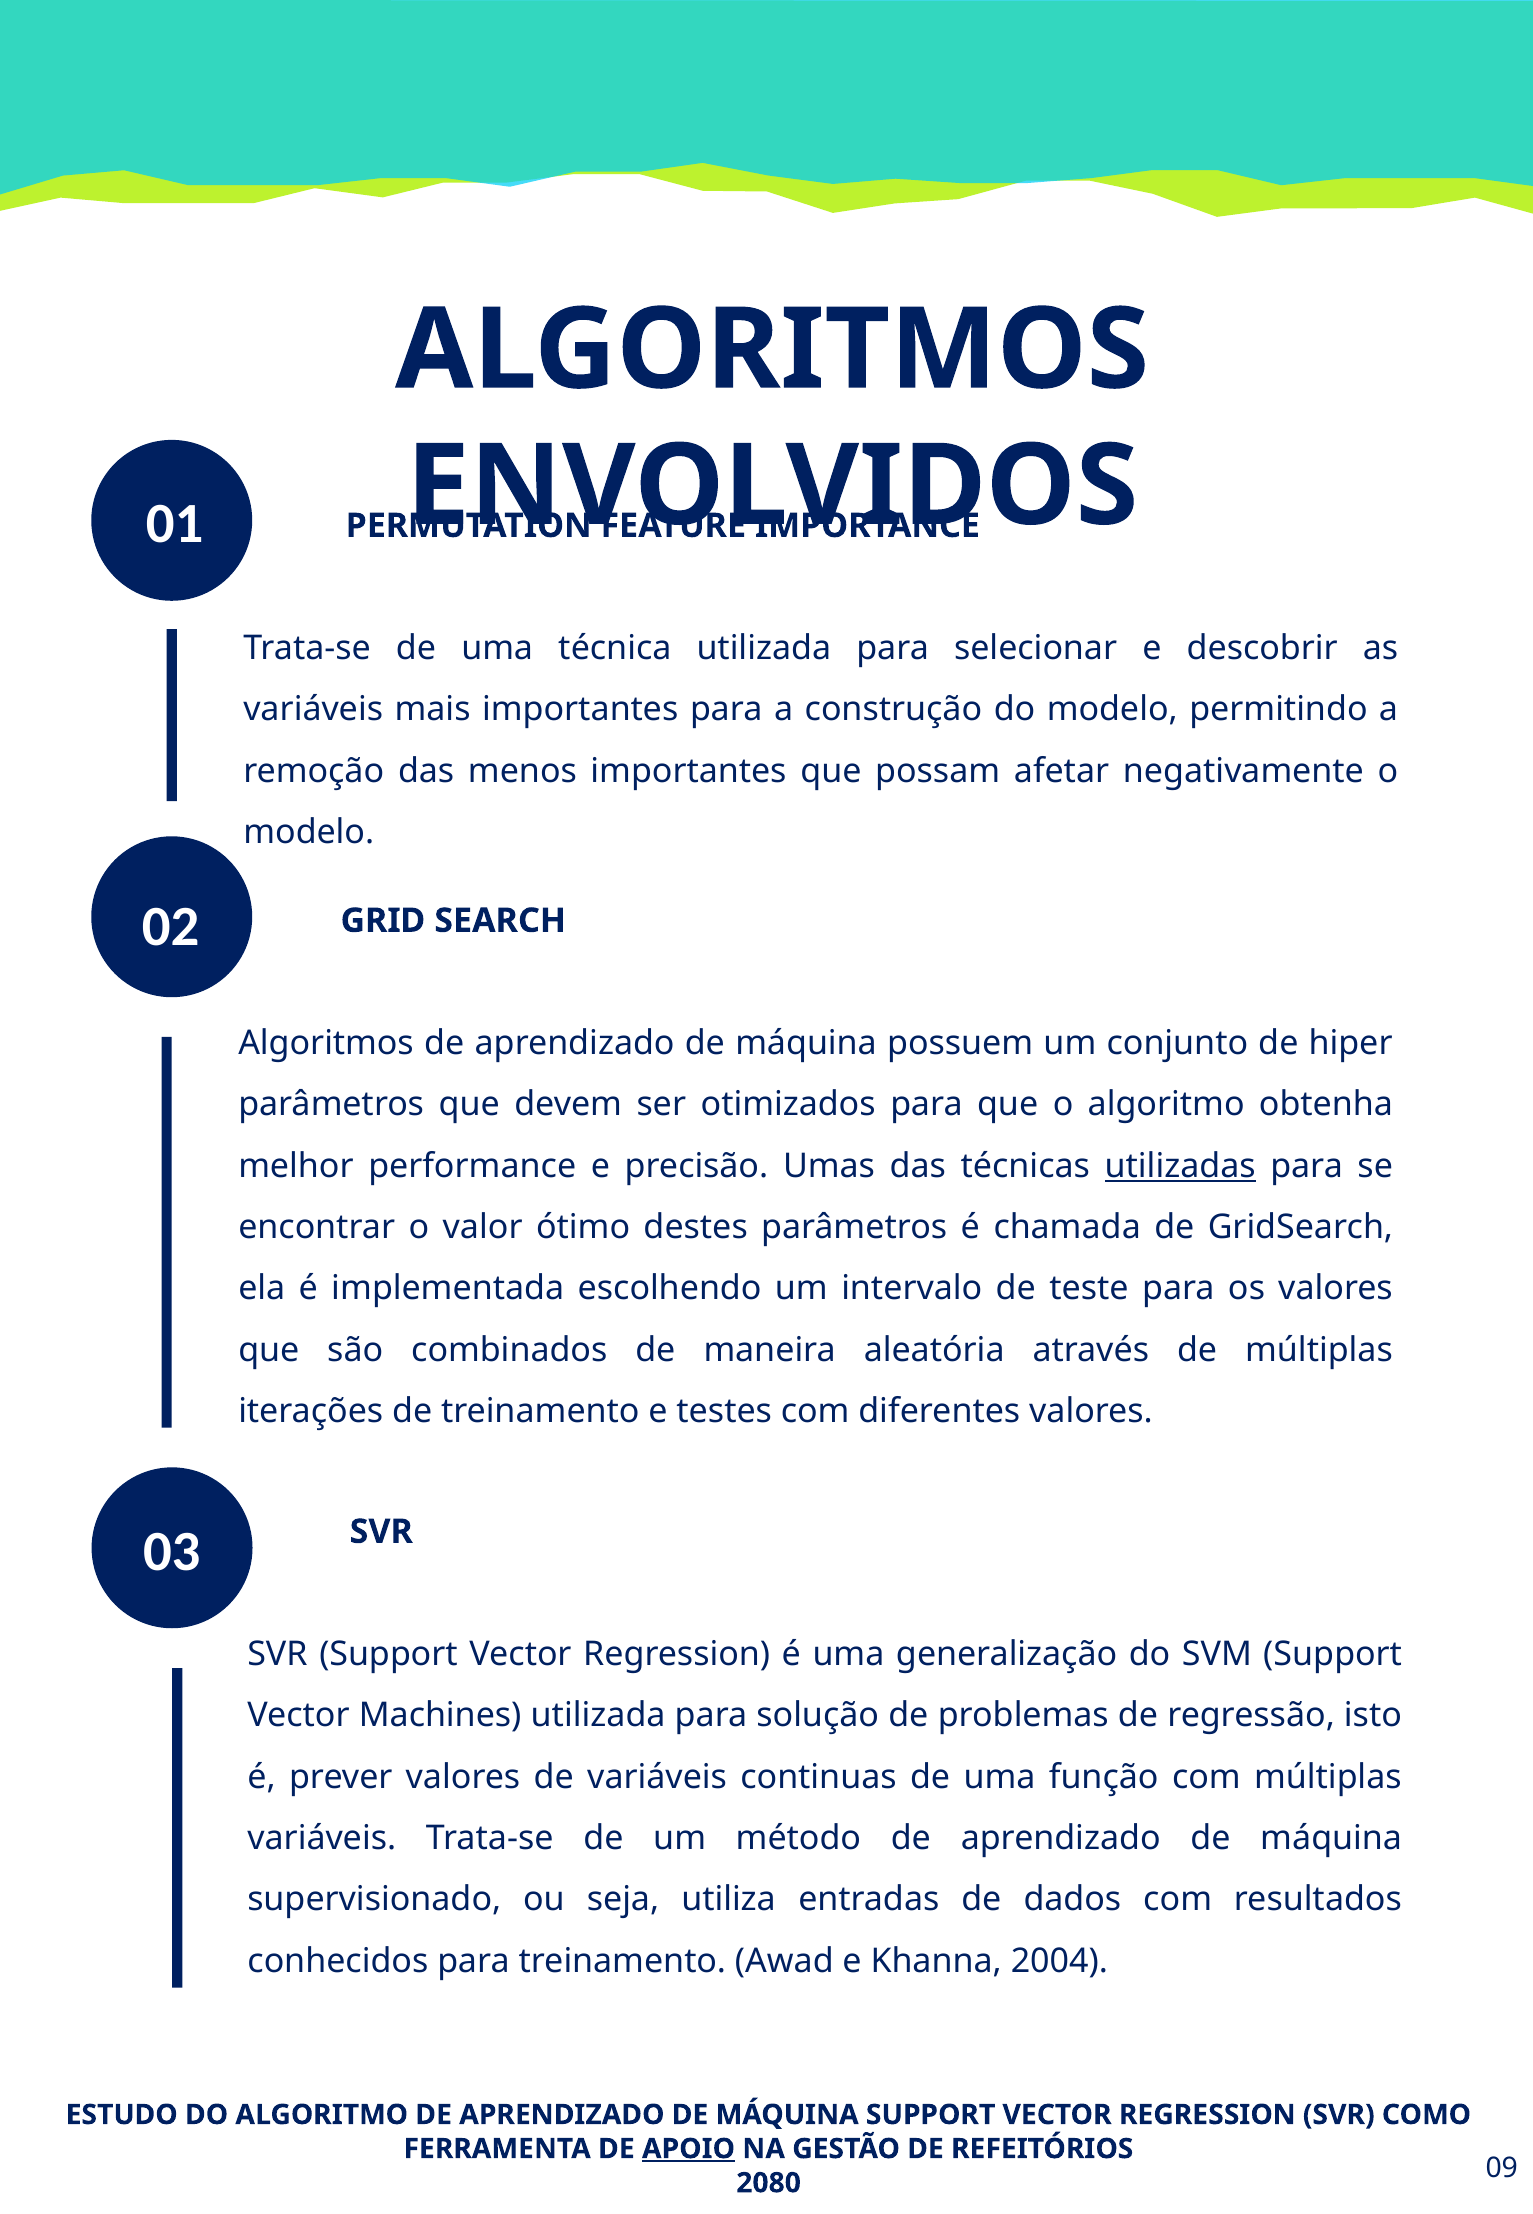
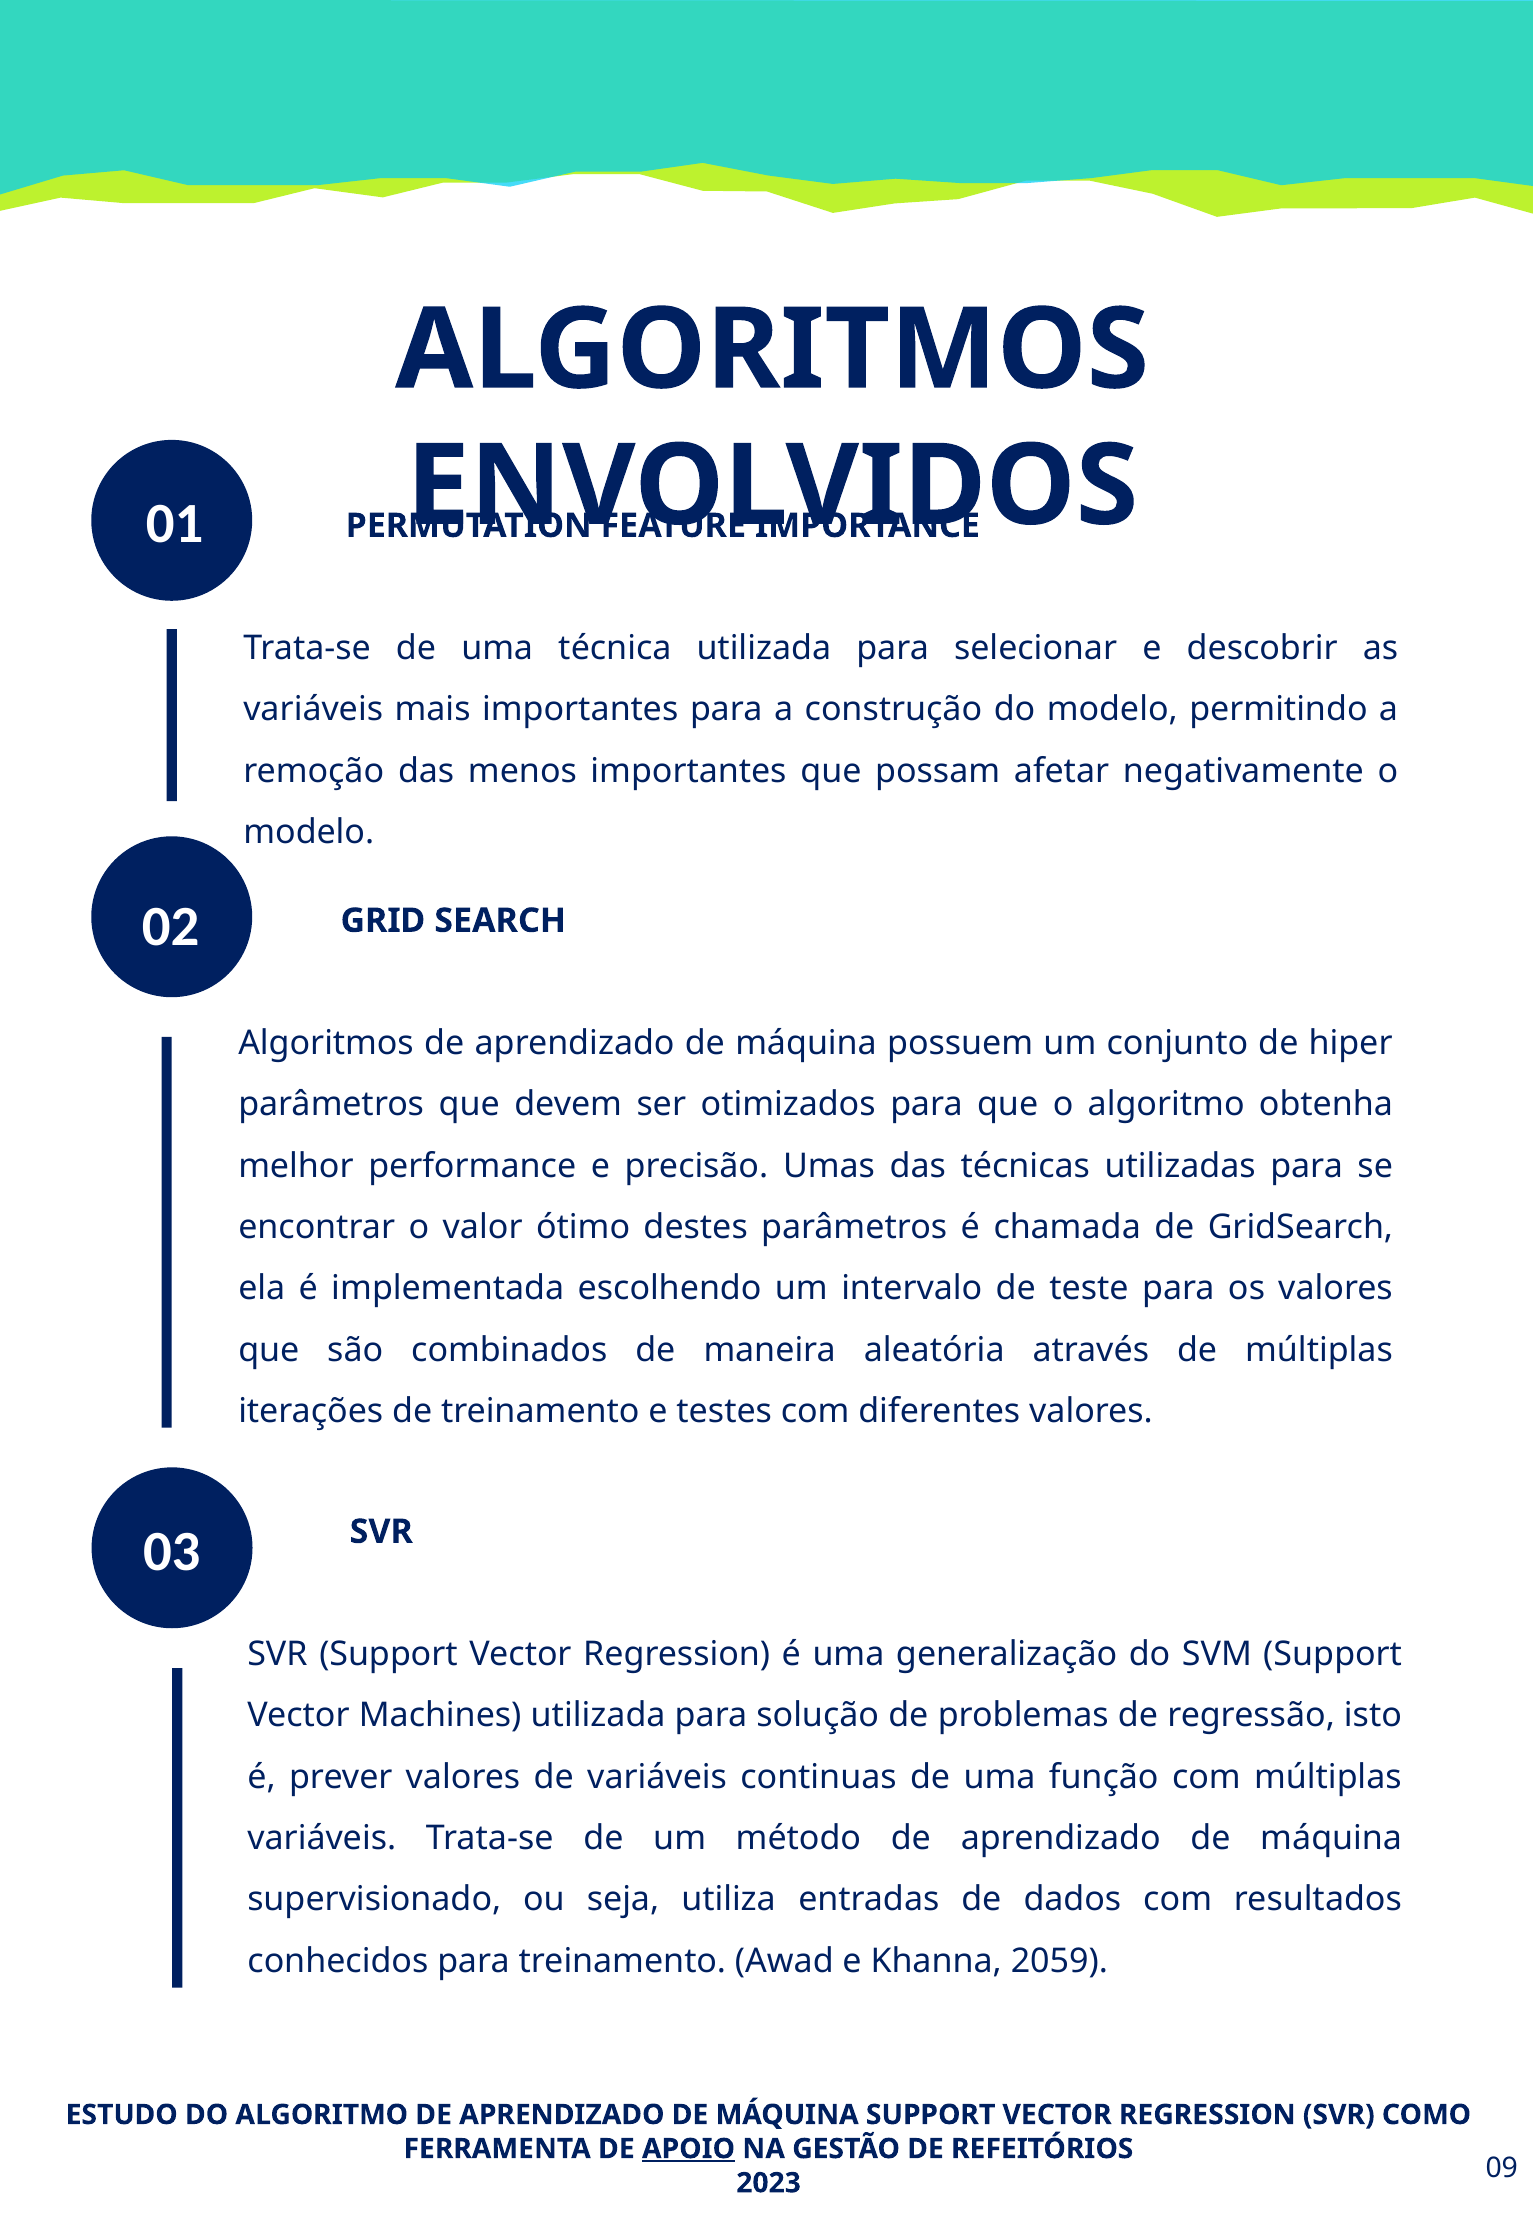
utilizadas underline: present -> none (1180, 1166)
2004: 2004 -> 2059 (1059, 1961)
2080: 2080 -> 2023 (769, 2183)
